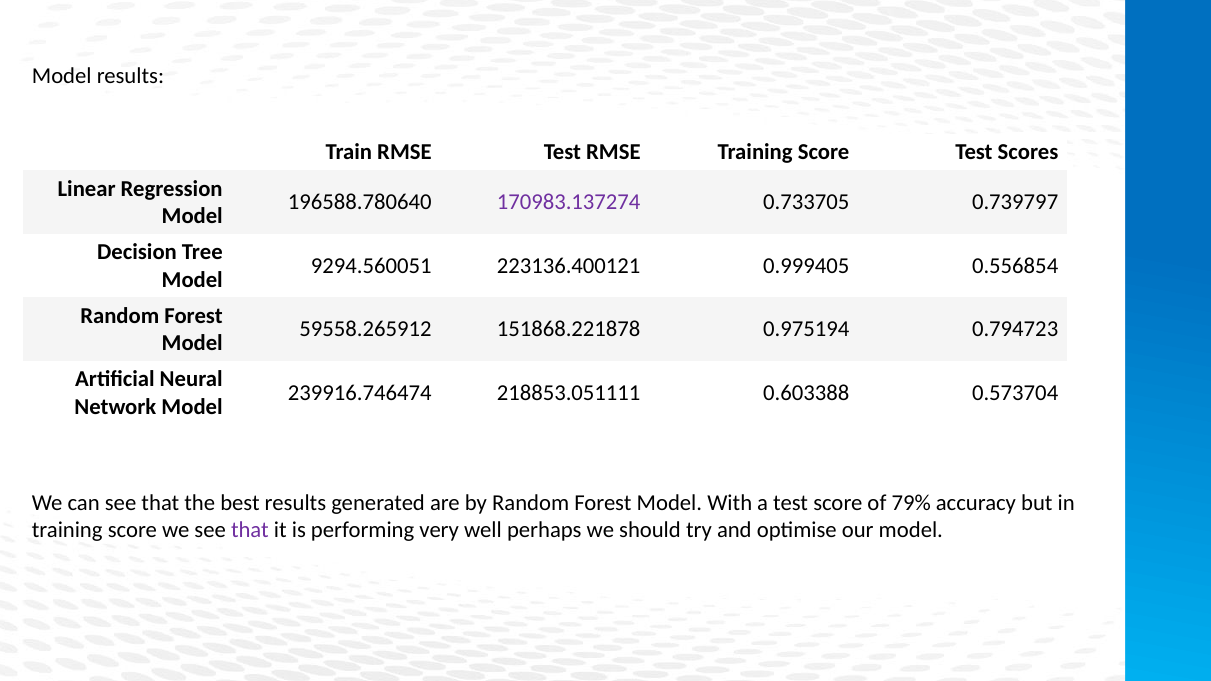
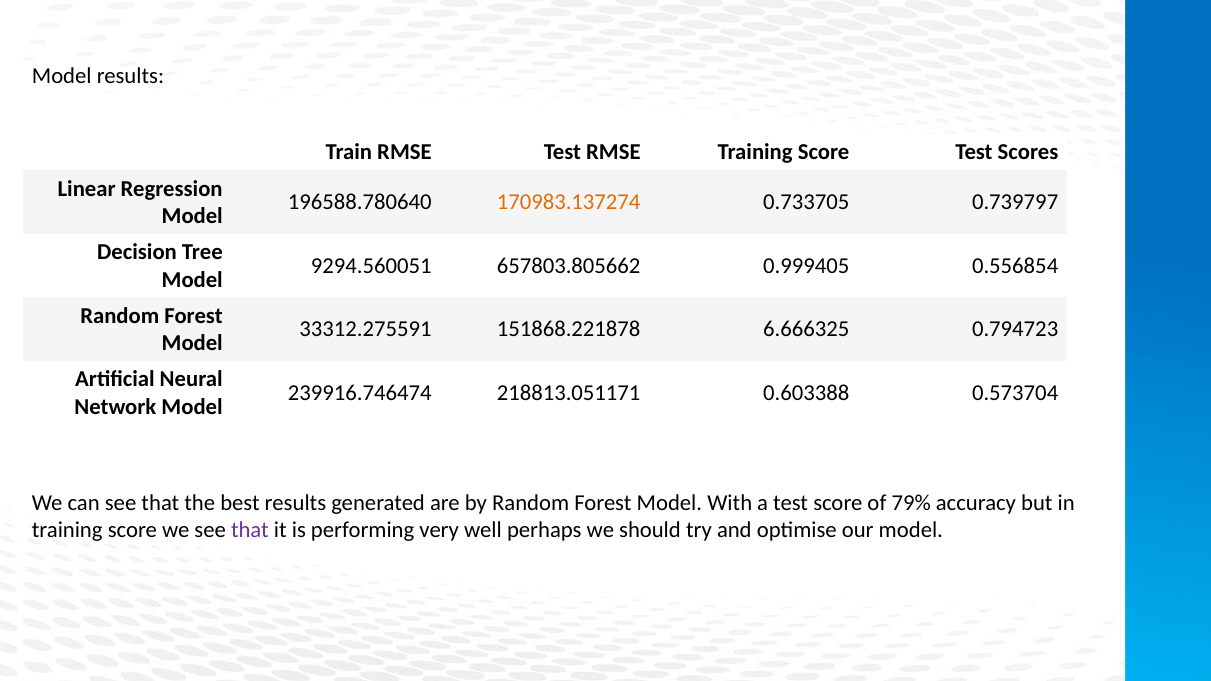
170983.137274 colour: purple -> orange (569, 202)
223136.400121: 223136.400121 -> 657803.805662 (569, 266)
59558.265912: 59558.265912 -> 33312.275591 (365, 329)
0.975194: 0.975194 -> 6.666325 (806, 329)
218853.051111: 218853.051111 -> 218813.051171 (569, 393)
